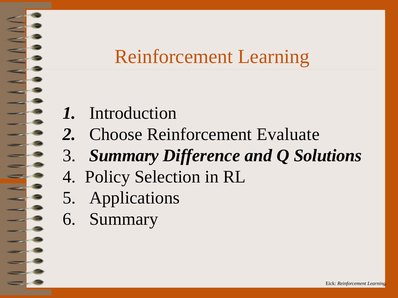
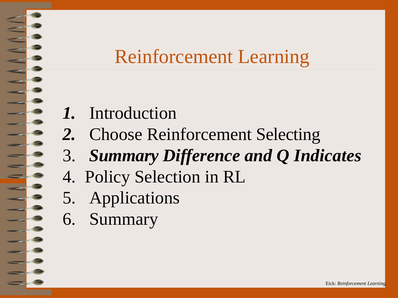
Evaluate: Evaluate -> Selecting (288, 135)
Solutions: Solutions -> Indicates (328, 156)
